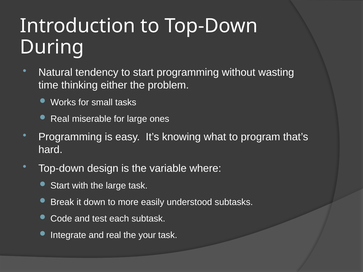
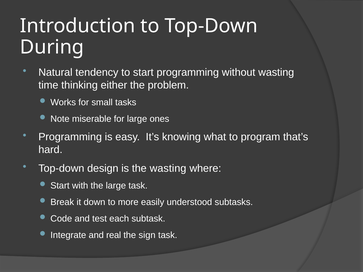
Real: Real -> Note (60, 119)
the variable: variable -> wasting (168, 168)
your: your -> sign (147, 235)
